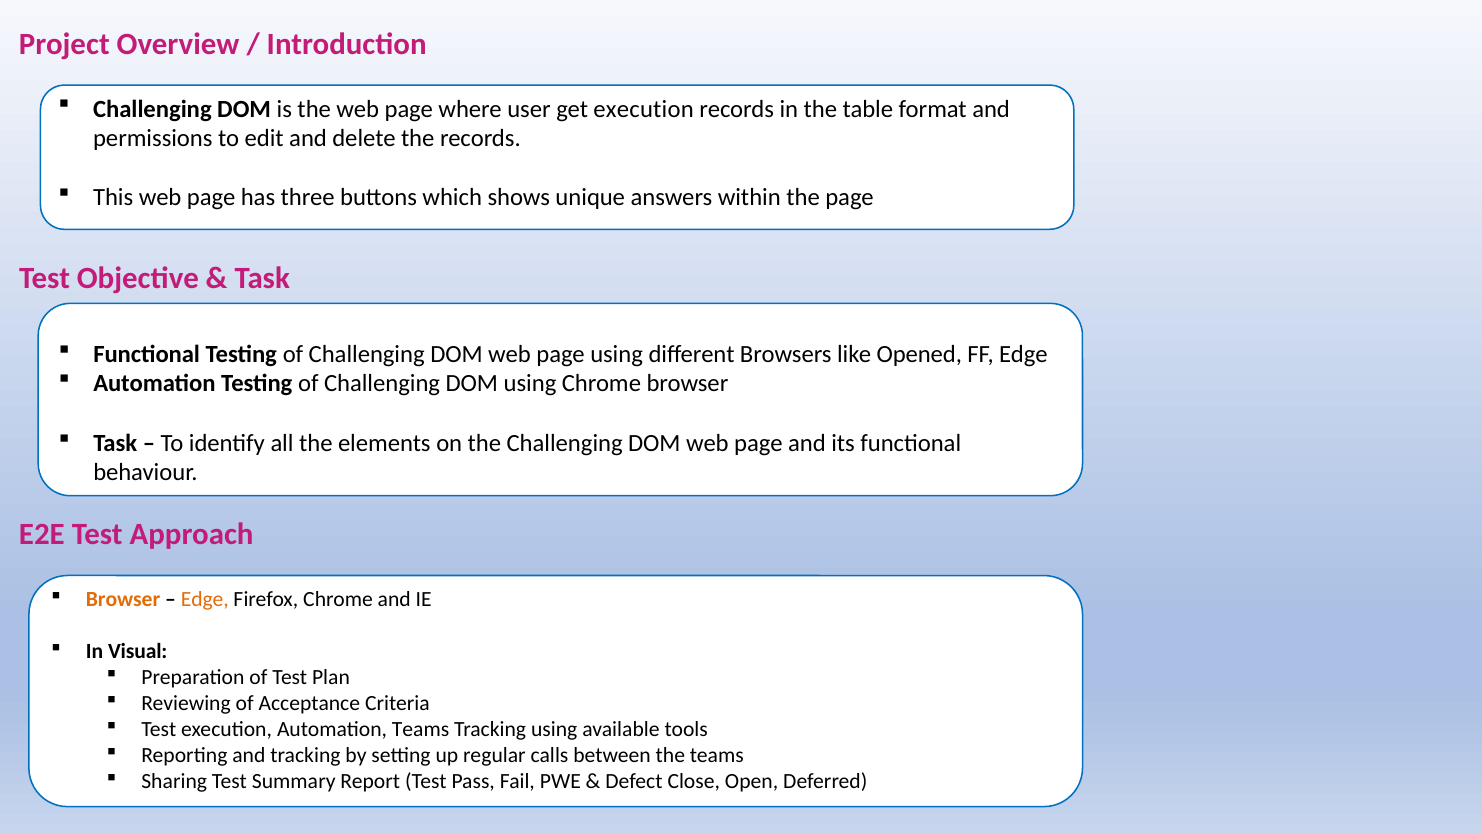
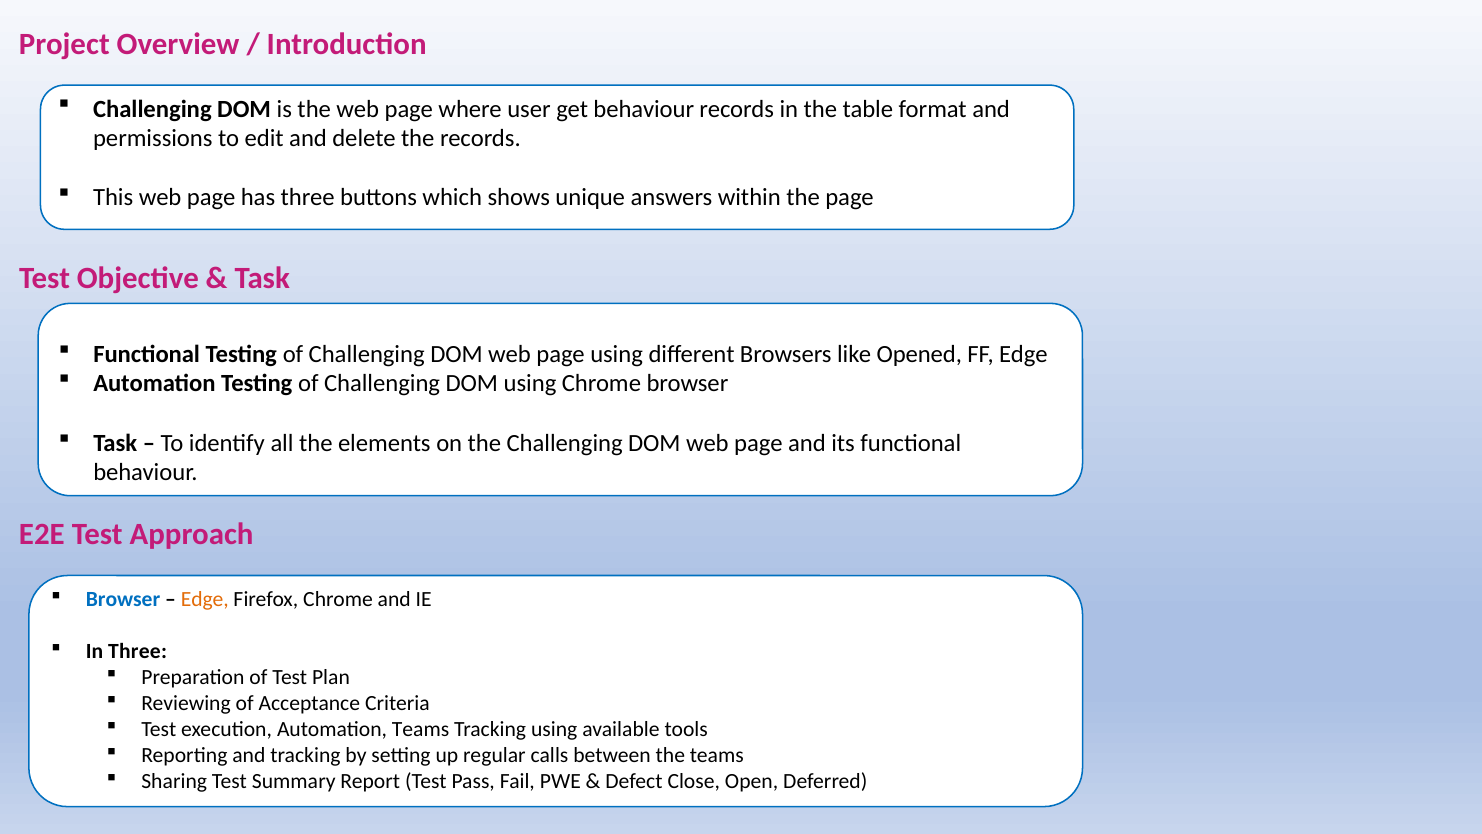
get execution: execution -> behaviour (644, 109)
Browser colour: orange -> blue (123, 600)
In Visual: Visual -> Three (138, 651)
